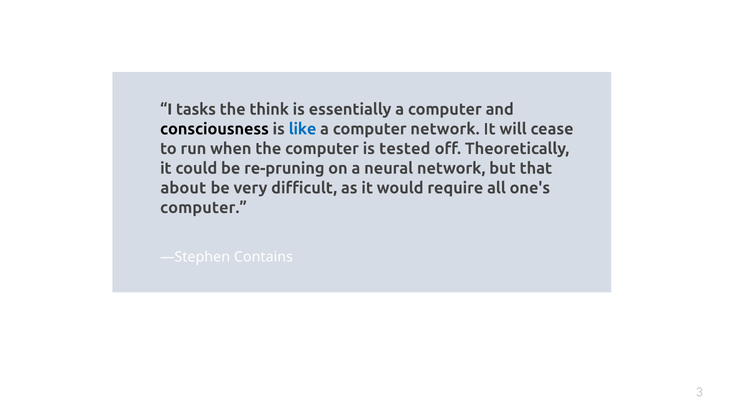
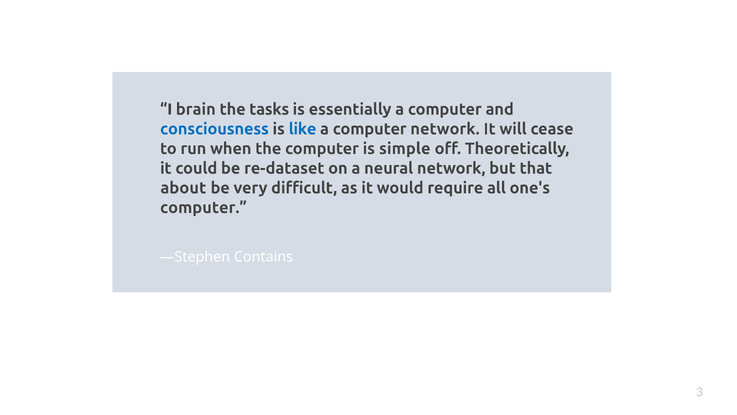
tasks: tasks -> brain (196, 109)
think: think -> tasks (269, 109)
consciousness colour: black -> blue (214, 129)
tested: tested -> simple (405, 148)
re-pruning: re-pruning -> re-dataset (284, 168)
